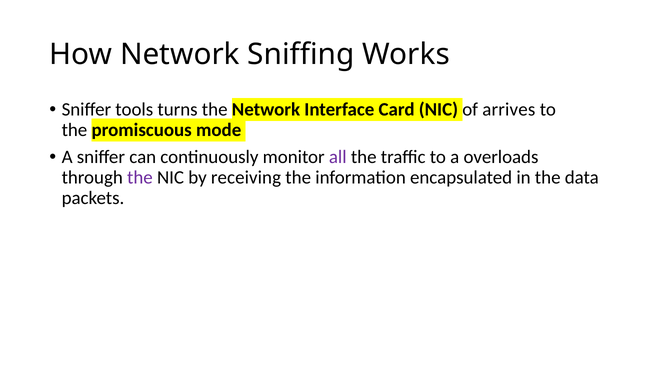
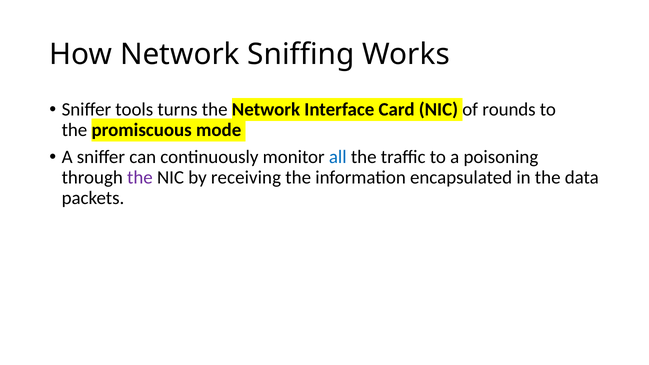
arrives: arrives -> rounds (509, 110)
all colour: purple -> blue (338, 157)
overloads: overloads -> poisoning (501, 157)
